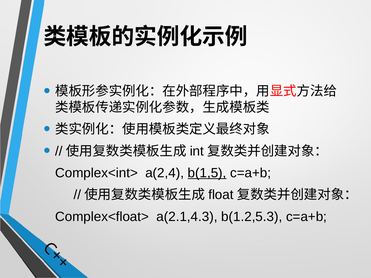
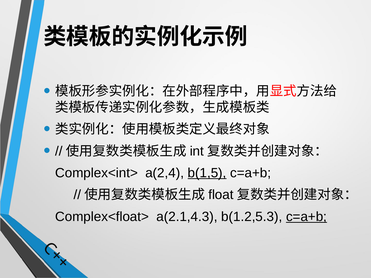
c=a+b underline: none -> present (306, 217)
